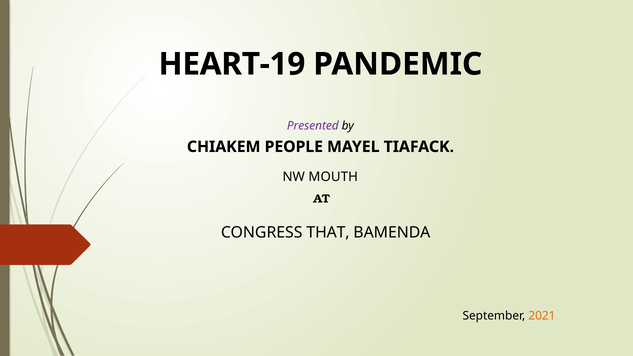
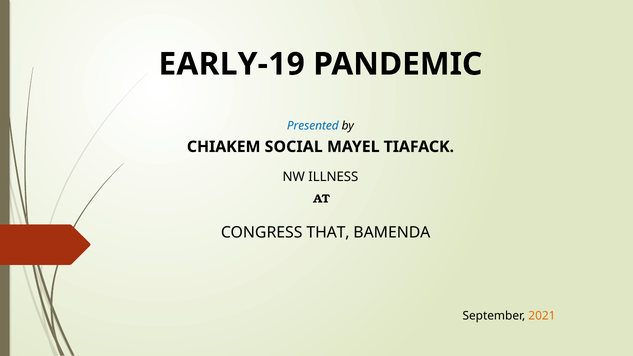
HEART-19: HEART-19 -> EARLY-19 (232, 64)
Presented colour: purple -> blue (313, 126)
PEOPLE: PEOPLE -> SOCIAL (294, 147)
MOUTH: MOUTH -> ILLNESS (333, 177)
